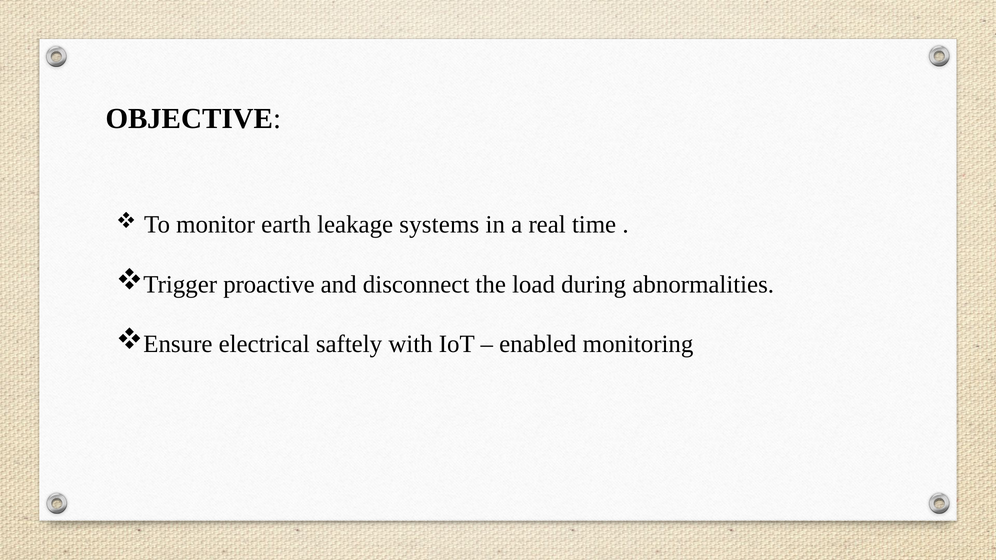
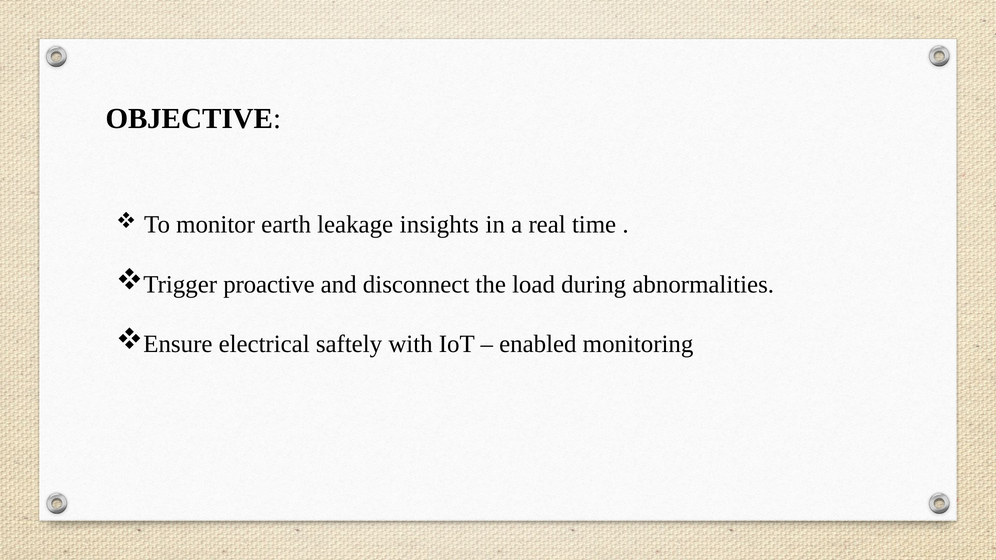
systems: systems -> insights (439, 225)
